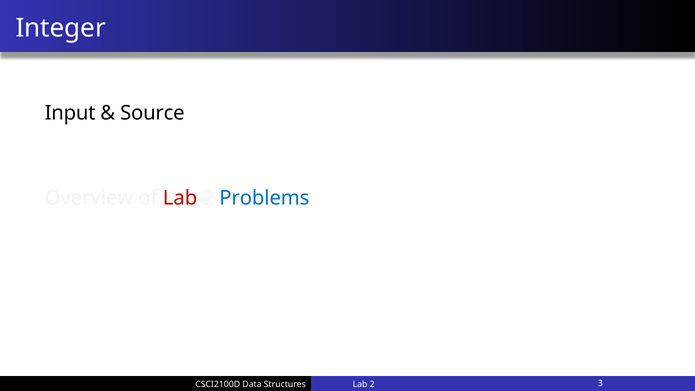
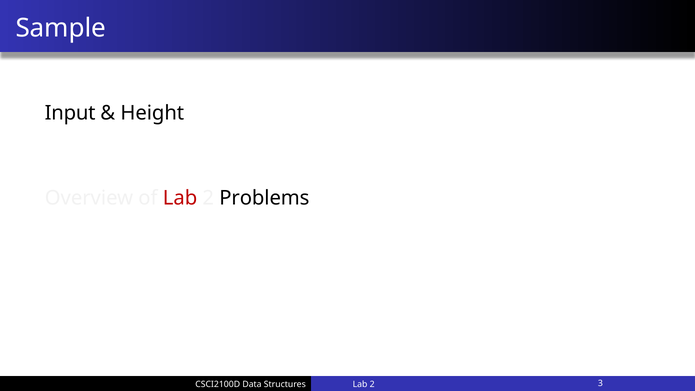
Integer: Integer -> Sample (61, 28)
Source: Source -> Height (152, 113)
Problems colour: blue -> black (264, 198)
